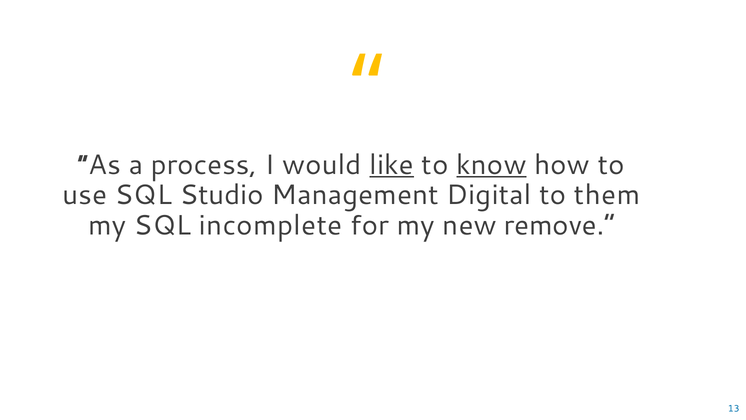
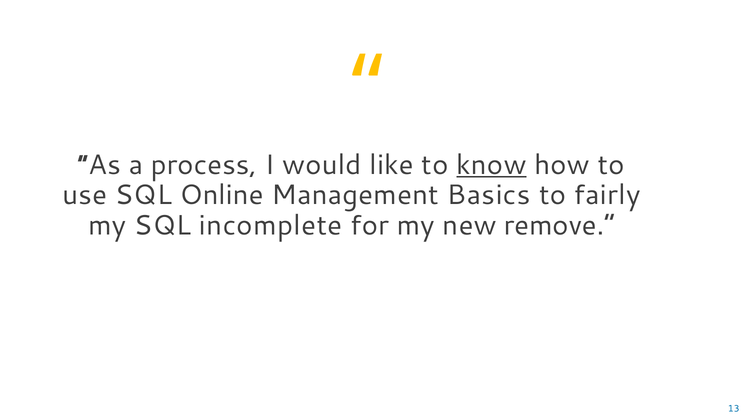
like underline: present -> none (392, 165)
Studio: Studio -> Online (222, 195)
Digital: Digital -> Basics (489, 195)
them: them -> fairly (607, 195)
